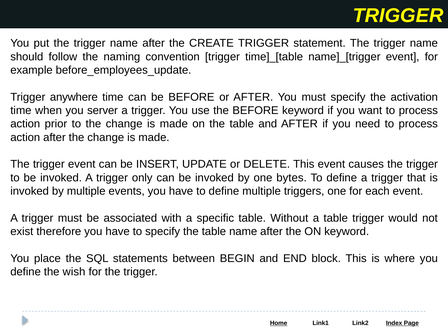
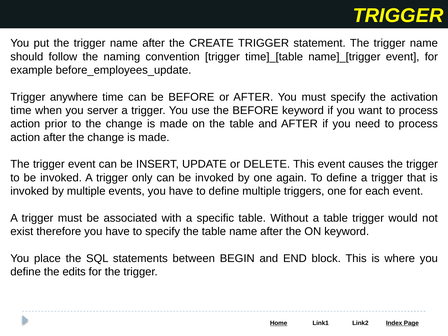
bytes: bytes -> again (292, 178)
wish: wish -> edits (74, 272)
